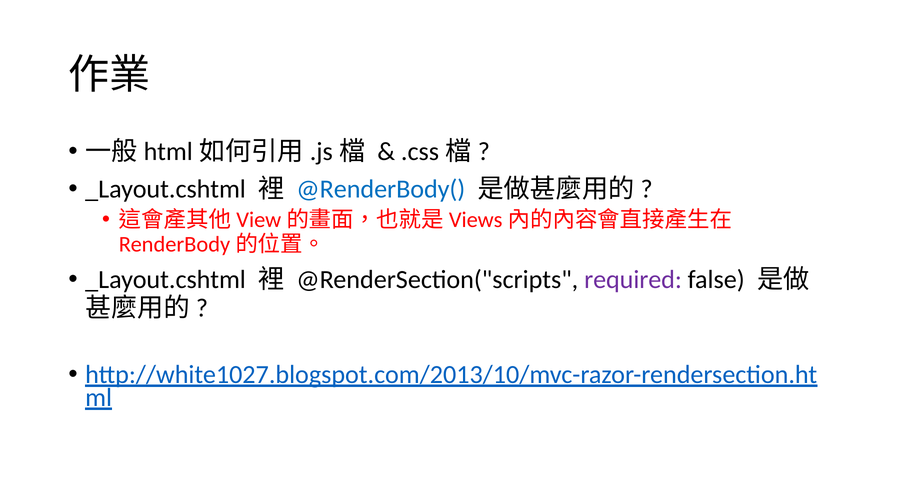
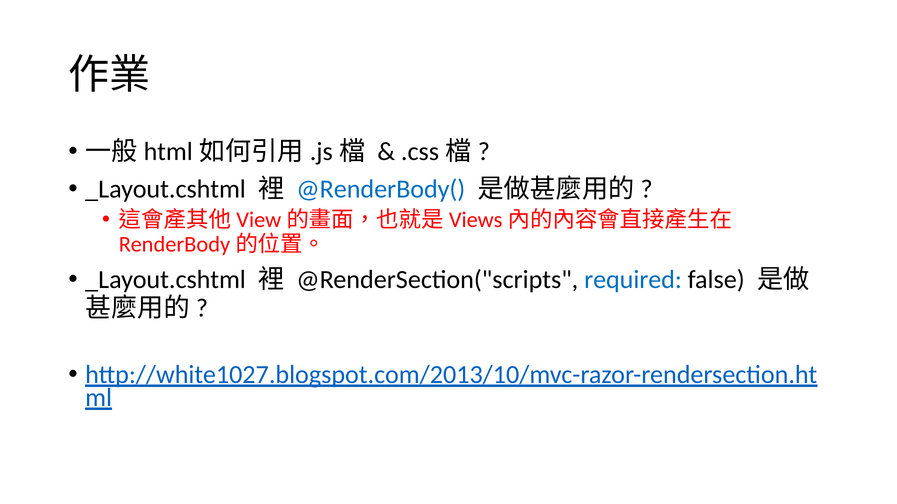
required colour: purple -> blue (633, 280)
